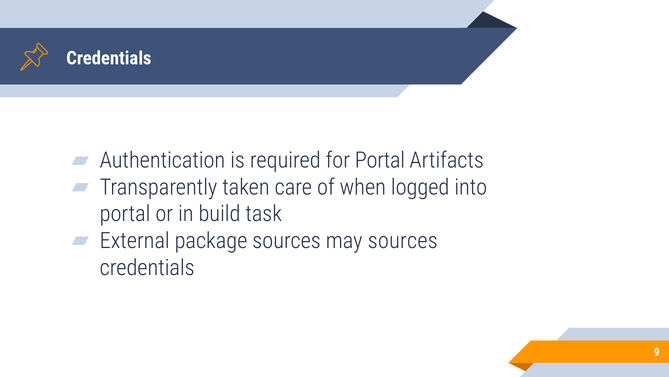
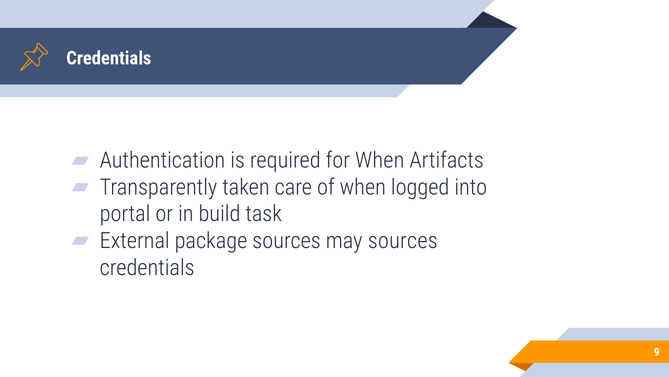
for Portal: Portal -> When (380, 160)
